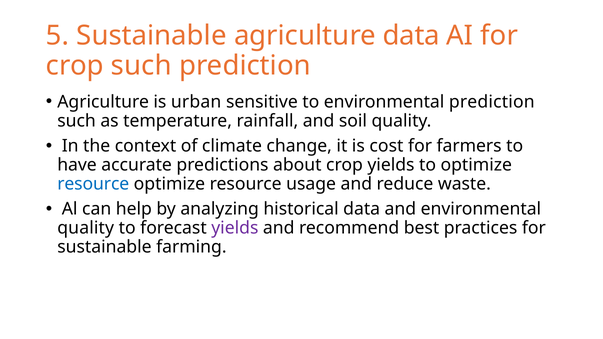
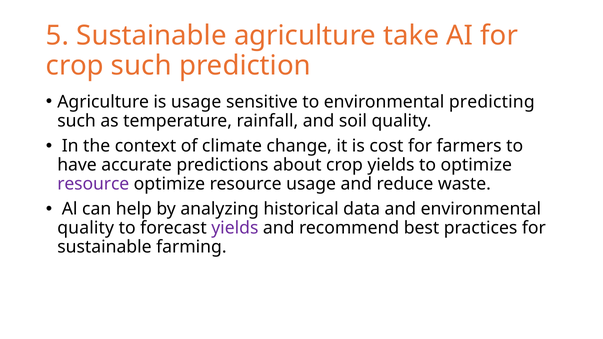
agriculture data: data -> take (411, 36)
is urban: urban -> usage (196, 102)
environmental prediction: prediction -> predicting (492, 102)
resource colour: blue -> purple (93, 184)
